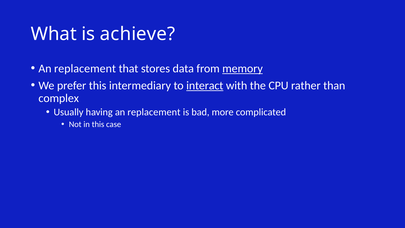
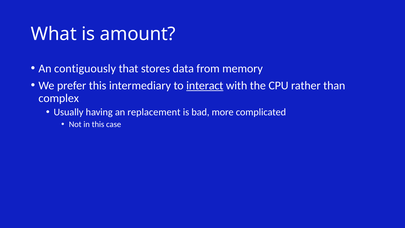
achieve: achieve -> amount (138, 34)
replacement: replacement -> contiguously (85, 68)
memory underline: present -> none (243, 68)
